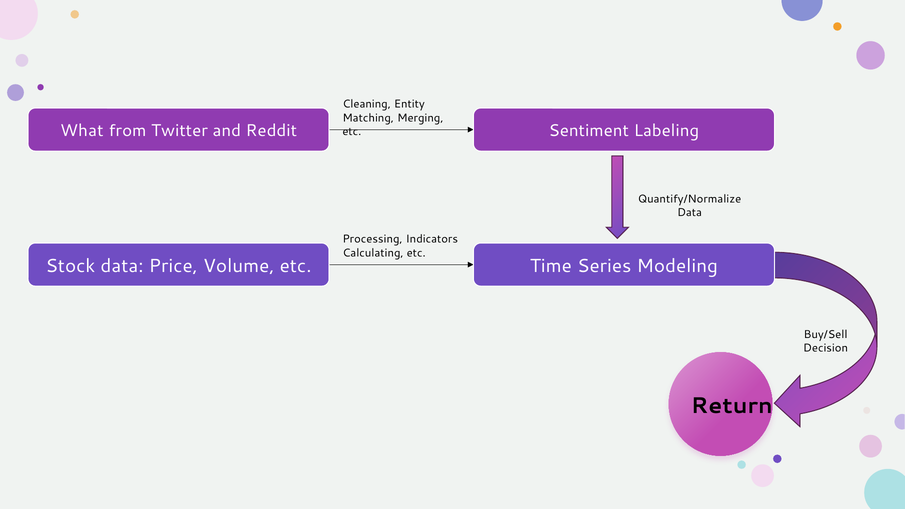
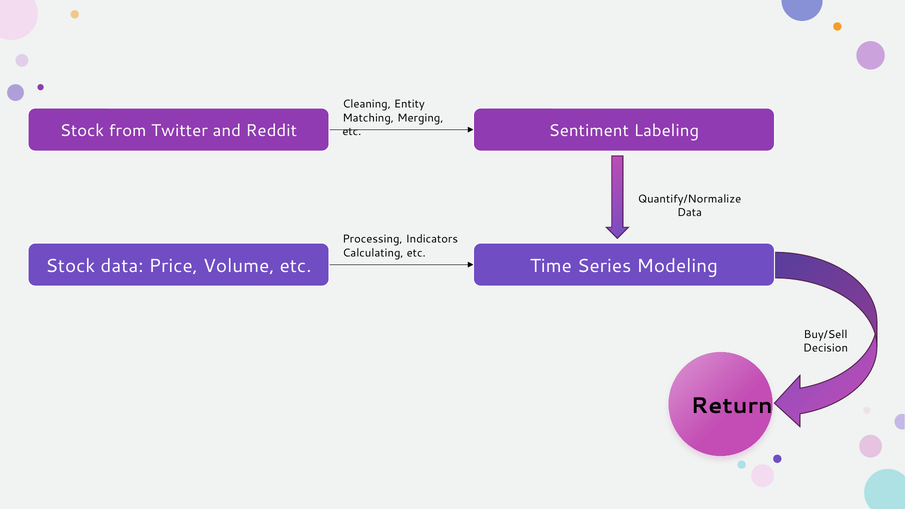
What: What -> Stock (82, 131)
